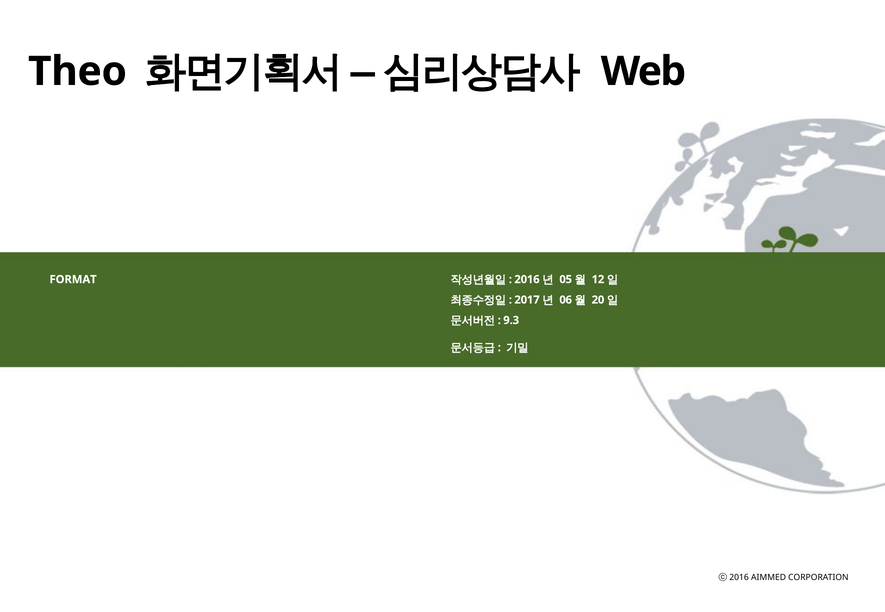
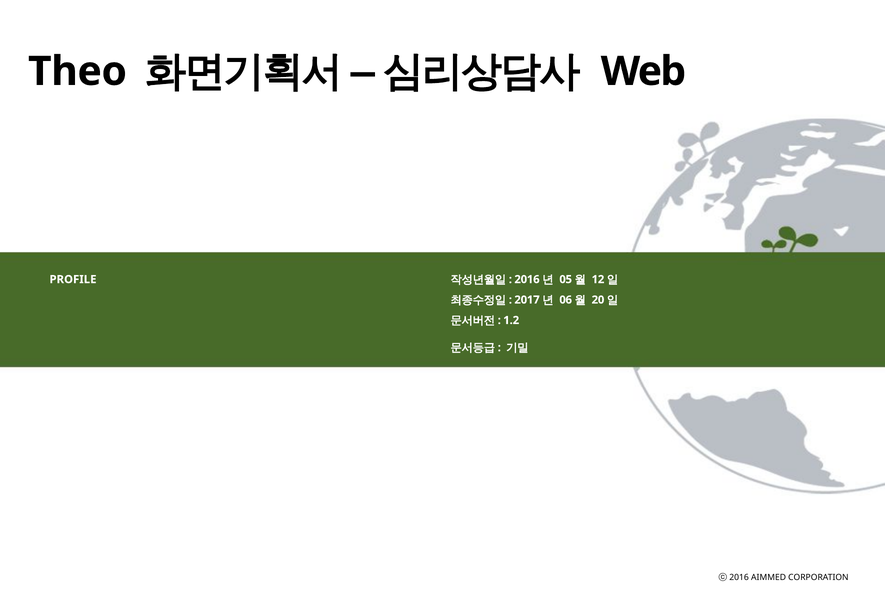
FORMAT: FORMAT -> PROFILE (73, 280)
9.3: 9.3 -> 1.2 (511, 321)
